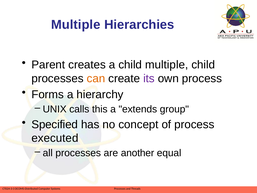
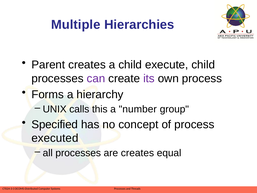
child multiple: multiple -> execute (167, 65)
can colour: orange -> purple (96, 78)
extends: extends -> number (138, 109)
are another: another -> creates (137, 153)
